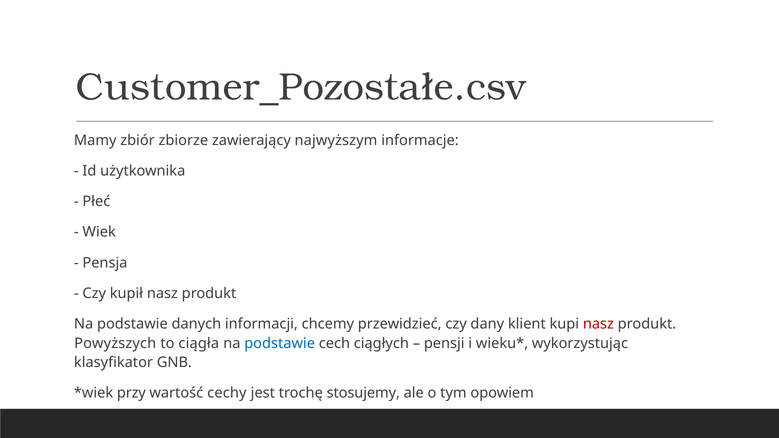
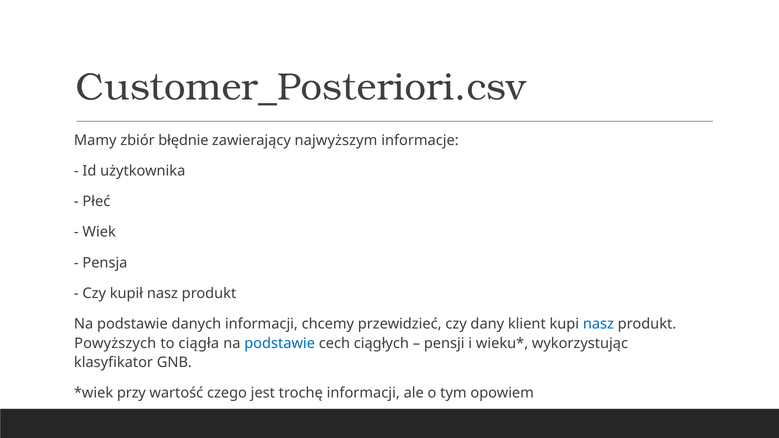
Customer_Pozostałe.csv: Customer_Pozostałe.csv -> Customer_Posteriori.csv (301, 87)
zbiorze: zbiorze -> błędnie (183, 140)
nasz colour: red -> blue (598, 324)
cechy: cechy -> czego (227, 393)
trochę stosujemy: stosujemy -> informacji (363, 393)
